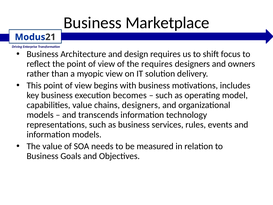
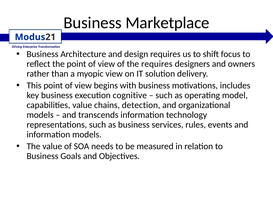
becomes: becomes -> cognitive (130, 95)
chains designers: designers -> detection (141, 105)
